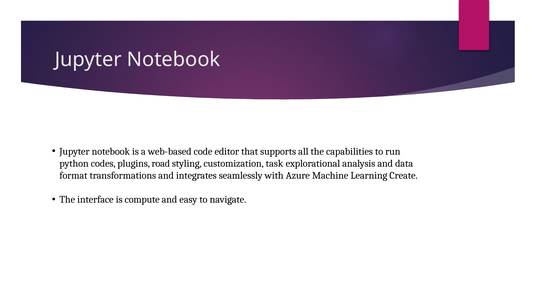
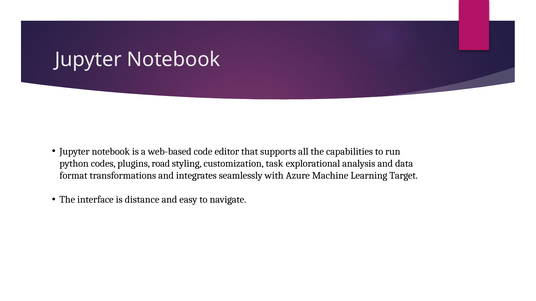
Create: Create -> Target (404, 176)
compute: compute -> distance (142, 200)
